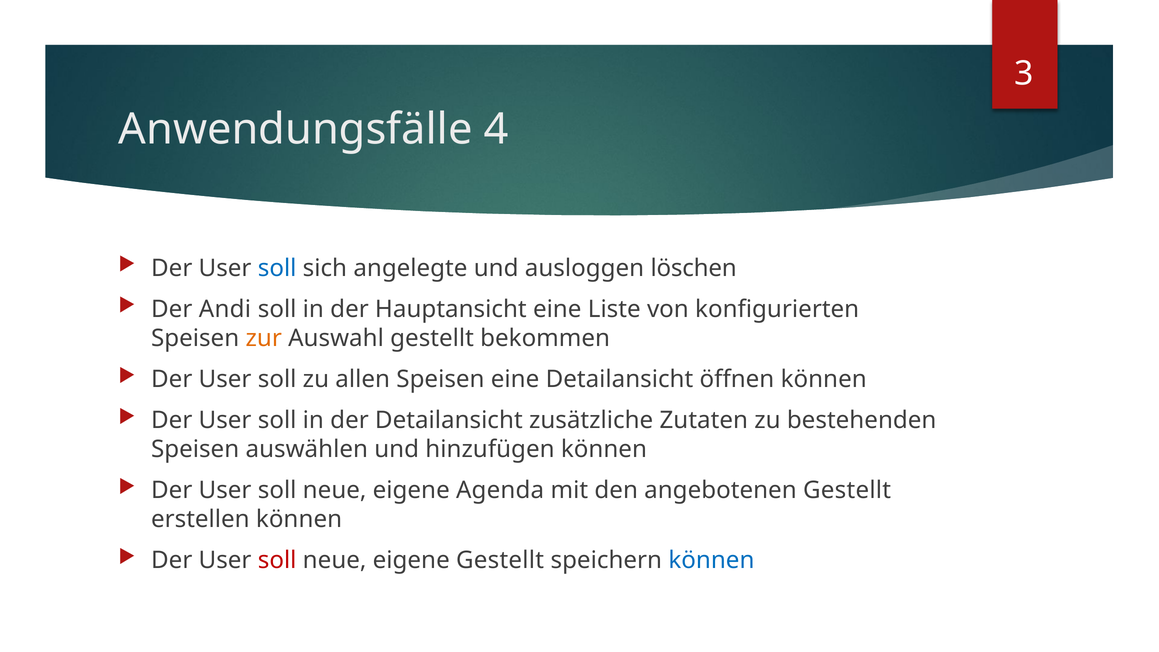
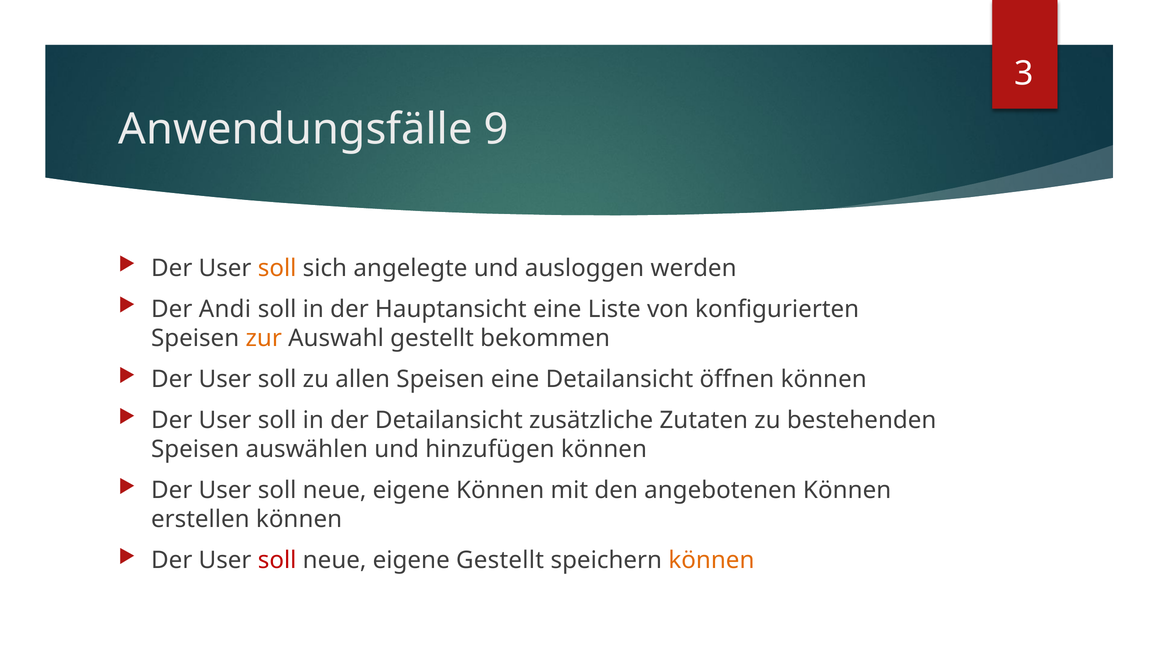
4: 4 -> 9 (496, 129)
soll colour: blue -> orange (277, 268)
löschen: löschen -> werden (694, 268)
eigene Agenda: Agenda -> Können (500, 490)
angebotenen Gestellt: Gestellt -> Können (847, 490)
können colour: blue -> orange (711, 560)
